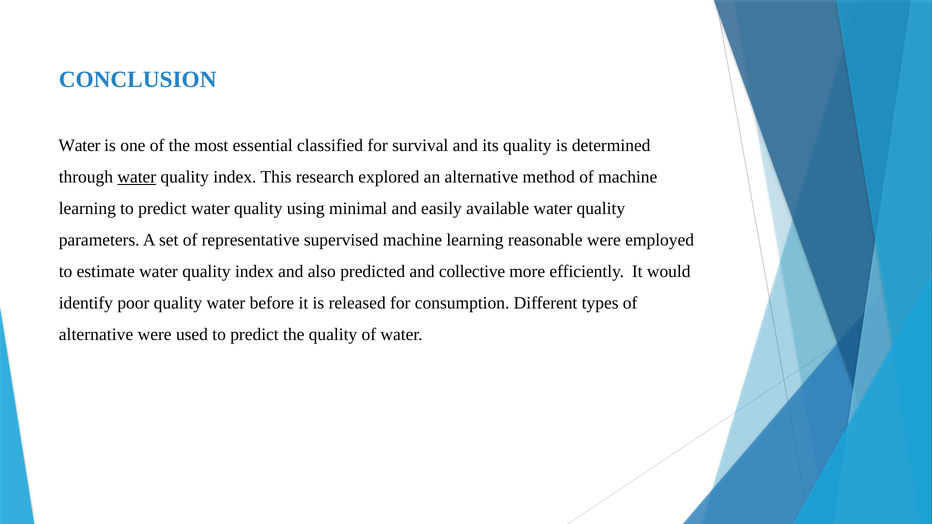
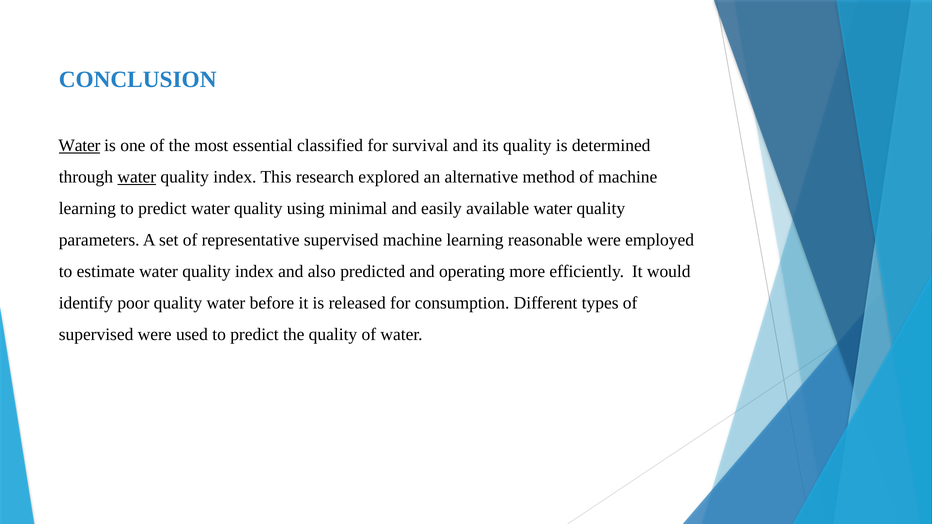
Water underline: none -> present (79, 146)
collective: collective -> operating (472, 271)
alternative: alternative -> supervised (96, 334)
